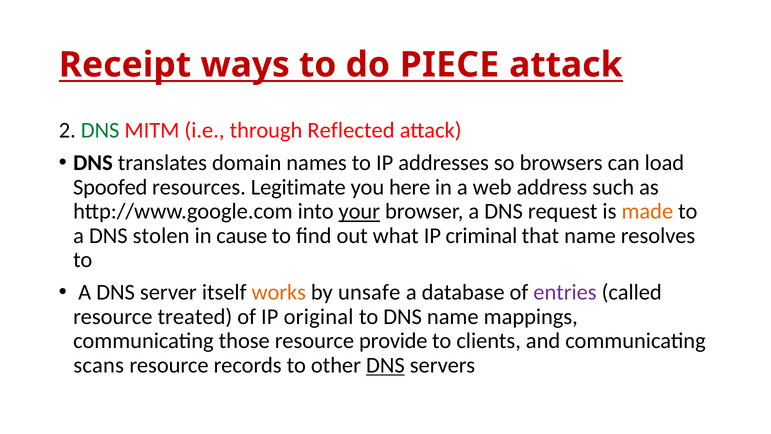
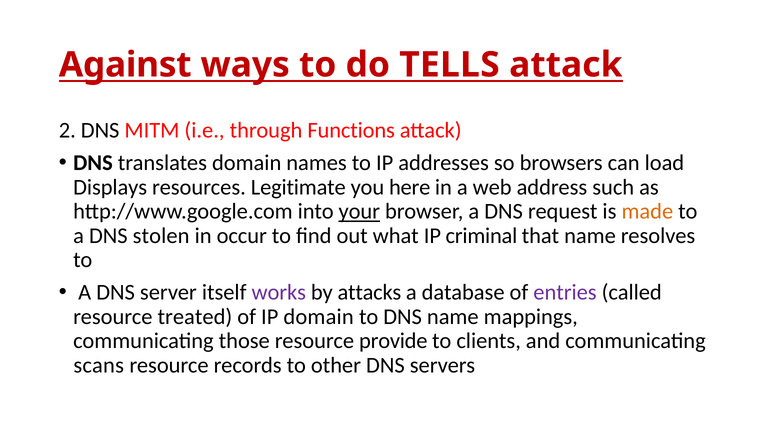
Receipt: Receipt -> Against (125, 65)
PIECE: PIECE -> TELLS (449, 65)
DNS colour: green -> black (100, 130)
Reflected: Reflected -> Functions (351, 130)
Spoofed: Spoofed -> Displays (110, 187)
cause: cause -> occur (242, 236)
works colour: orange -> purple (279, 292)
unsafe: unsafe -> attacks (369, 292)
IP original: original -> domain (319, 316)
DNS underline: present -> none (385, 365)
